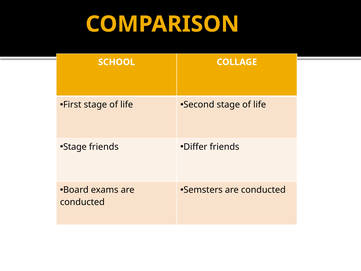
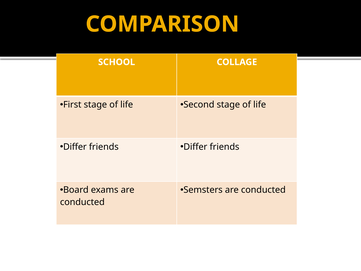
Stage: Stage -> Differ (75, 147)
